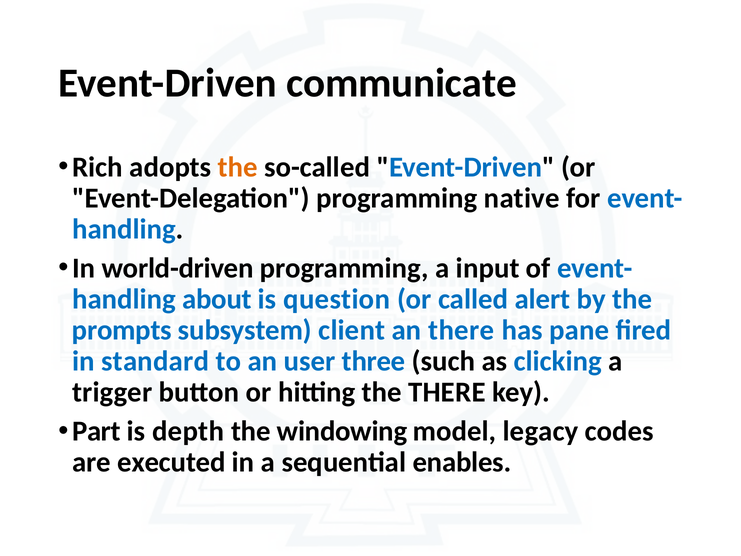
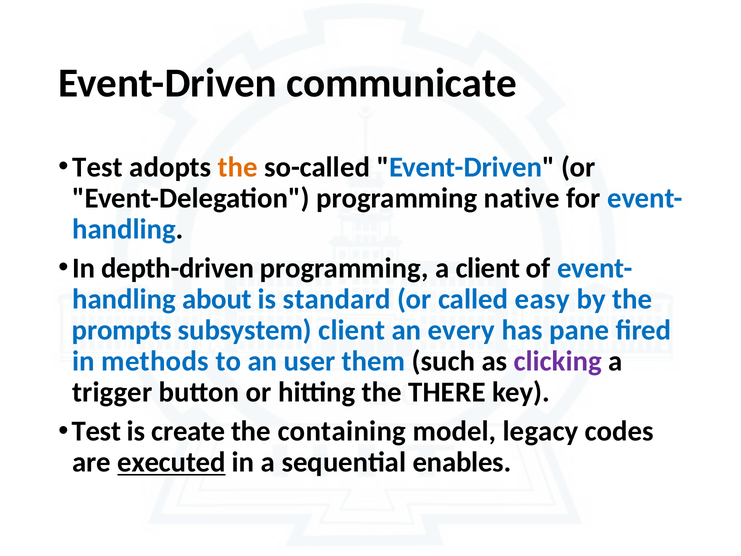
Rich: Rich -> Test (98, 167)
world-driven: world-driven -> depth-driven (178, 268)
a input: input -> client (488, 268)
question: question -> standard (337, 299)
alert: alert -> easy (542, 299)
an there: there -> every (461, 330)
standard: standard -> methods (155, 361)
three: three -> them (373, 361)
clicking colour: blue -> purple (558, 361)
Part: Part -> Test (96, 431)
depth: depth -> create (188, 431)
windowing: windowing -> containing (342, 431)
executed underline: none -> present (171, 462)
